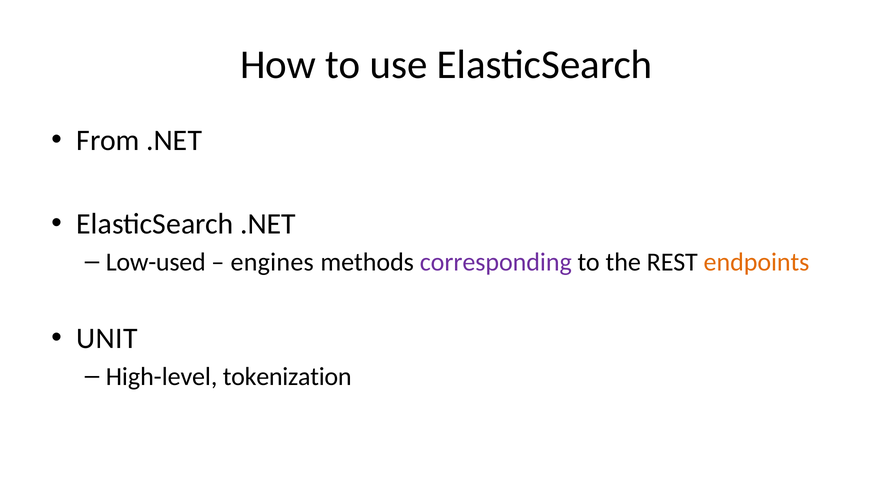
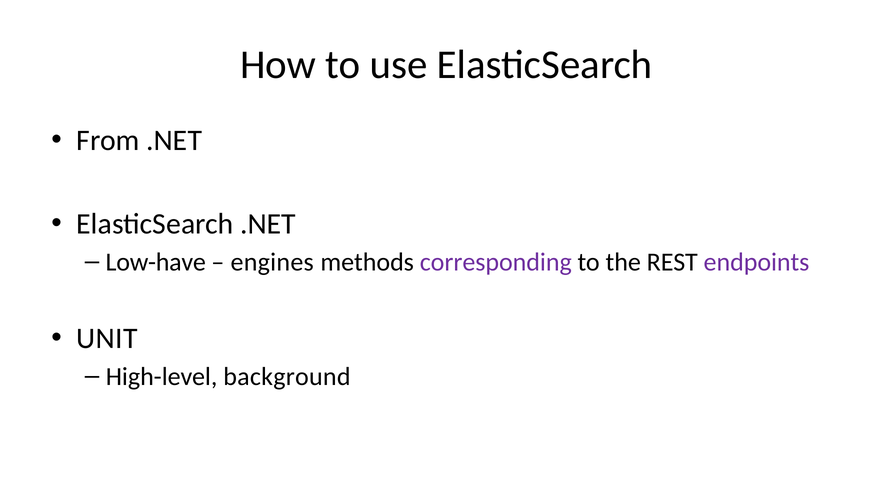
Low-used: Low-used -> Low-have (156, 262)
endpoints colour: orange -> purple (757, 262)
tokenization: tokenization -> background (287, 377)
